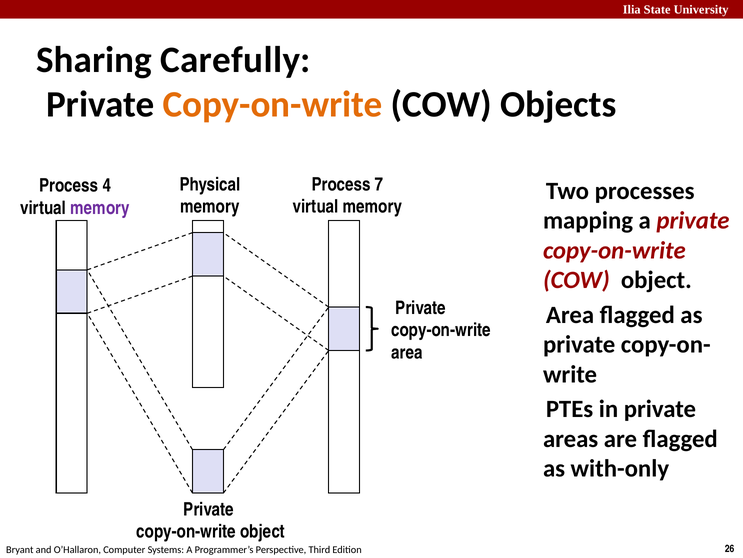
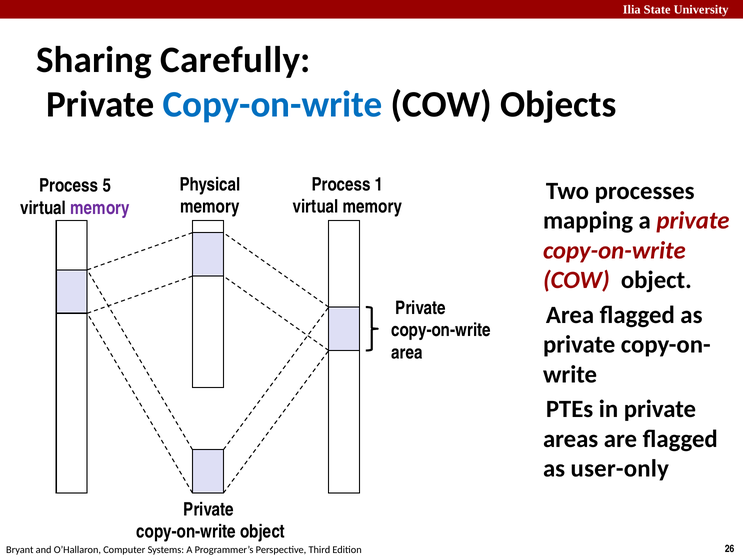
Copy-on-write colour: orange -> blue (273, 104)
7: 7 -> 1 (379, 184)
4: 4 -> 5 (107, 185)
with-only: with-only -> user-only (620, 468)
